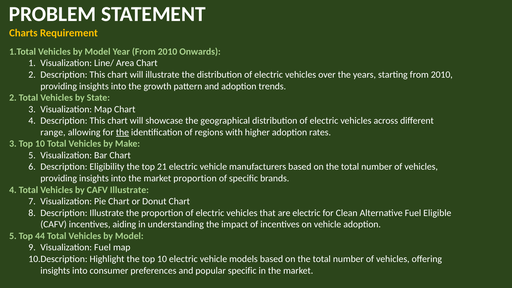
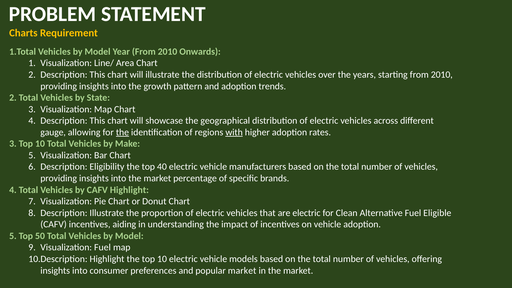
range: range -> gauge (53, 132)
with underline: none -> present (234, 132)
21: 21 -> 40 (162, 167)
market proportion: proportion -> percentage (195, 178)
CAFV Illustrate: Illustrate -> Highlight (129, 190)
44: 44 -> 50 (40, 236)
popular specific: specific -> market (242, 270)
